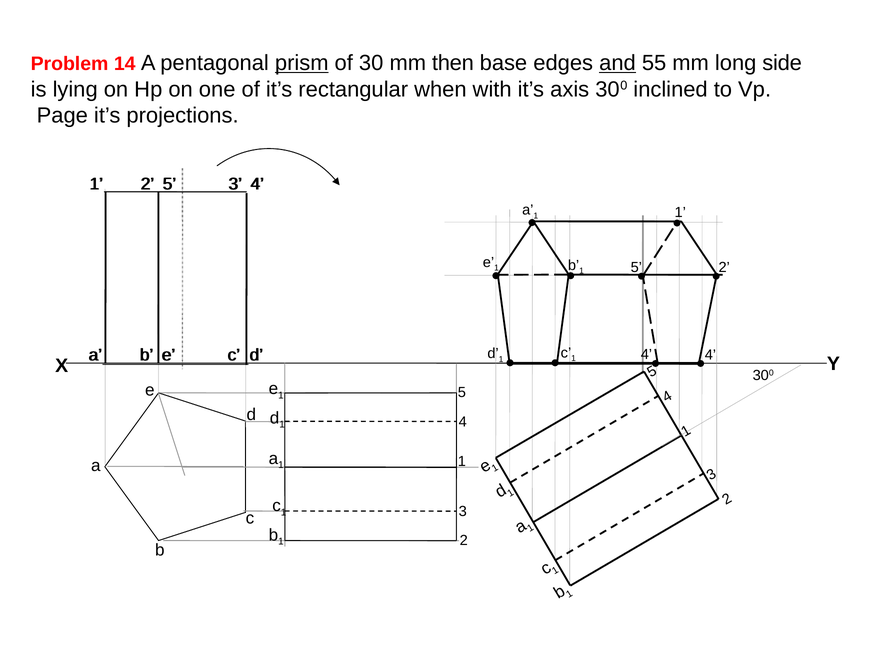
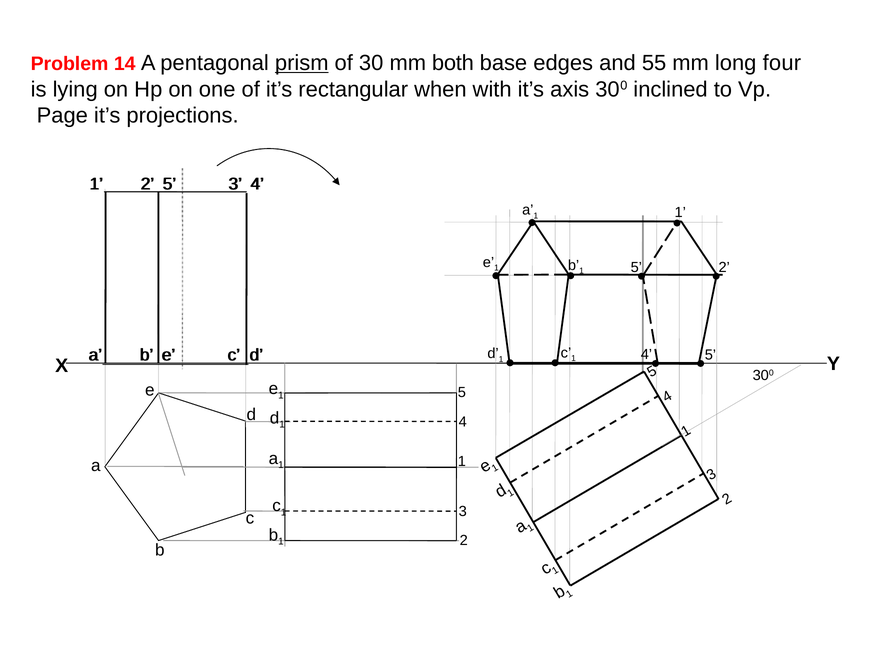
then: then -> both (453, 63)
and underline: present -> none (618, 63)
side: side -> four (782, 63)
4: 4 -> 5 (710, 355)
